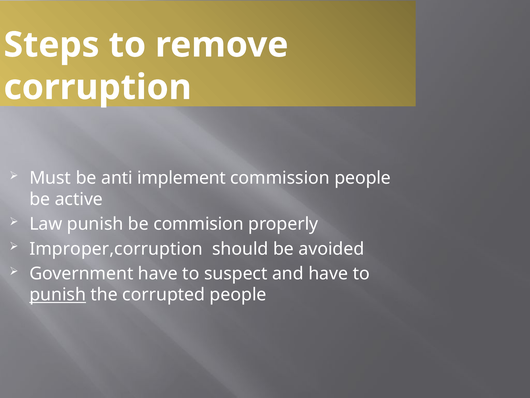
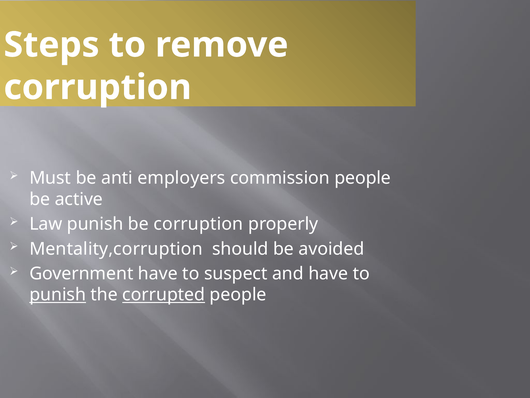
implement: implement -> employers (181, 178)
be commision: commision -> corruption (198, 224)
Improper,corruption: Improper,corruption -> Mentality,corruption (116, 249)
corrupted underline: none -> present (164, 294)
